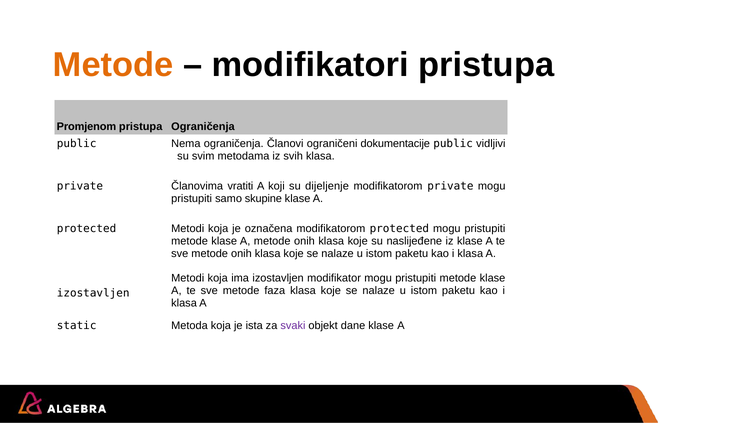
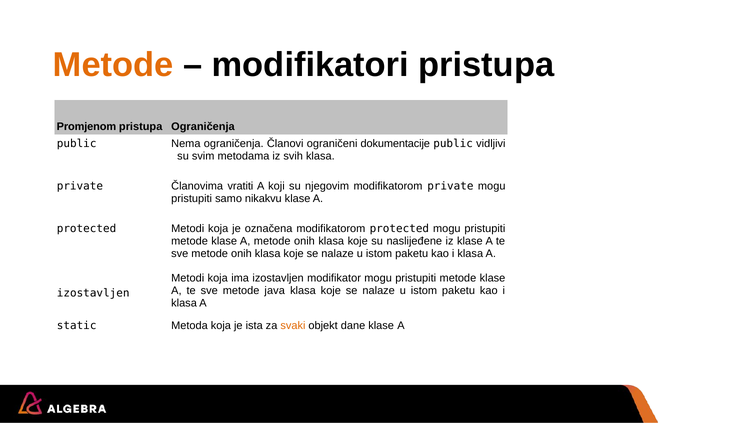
dijeljenje: dijeljenje -> njegovim (327, 186)
skupine: skupine -> nikakvu (263, 199)
faza: faza -> java (275, 291)
svaki colour: purple -> orange (293, 325)
